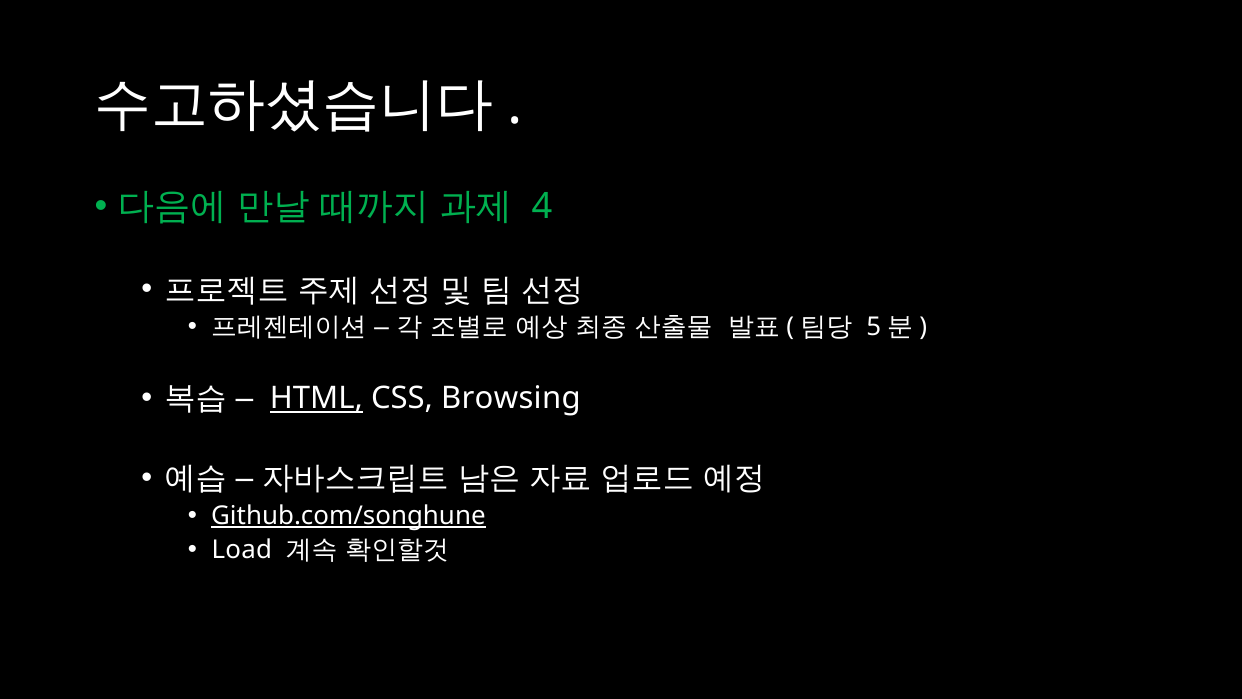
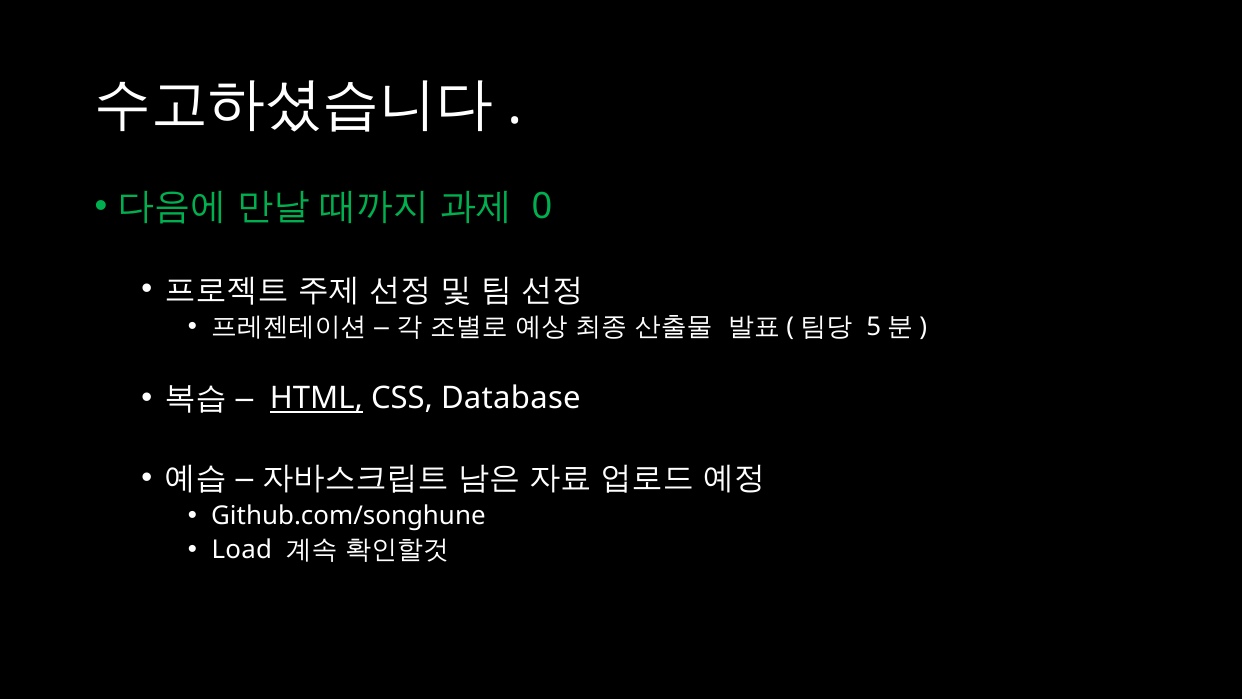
4: 4 -> 0 (542, 207)
Browsing: Browsing -> Database (511, 398)
Github.com/songhune underline: present -> none (348, 516)
